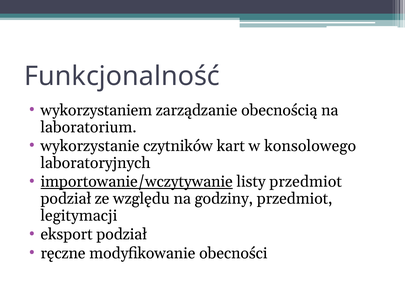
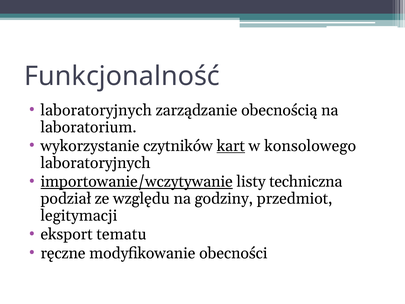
wykorzystaniem: wykorzystaniem -> laboratoryjnych (96, 110)
kart underline: none -> present (231, 146)
listy przedmiot: przedmiot -> techniczna (306, 182)
eksport podział: podział -> tematu (121, 234)
